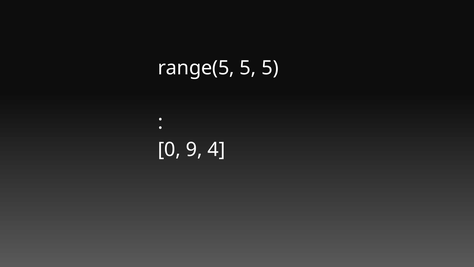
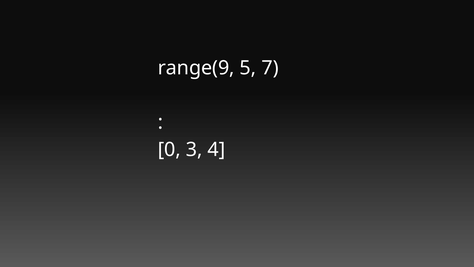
range(5: range(5 -> range(9 (196, 68)
5 5: 5 -> 7 (270, 68)
9: 9 -> 3 (194, 149)
